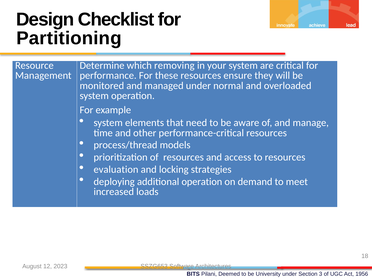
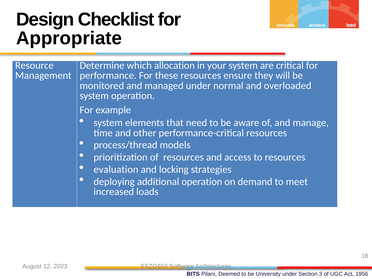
Partitioning: Partitioning -> Appropriate (69, 38)
removing: removing -> allocation (174, 65)
